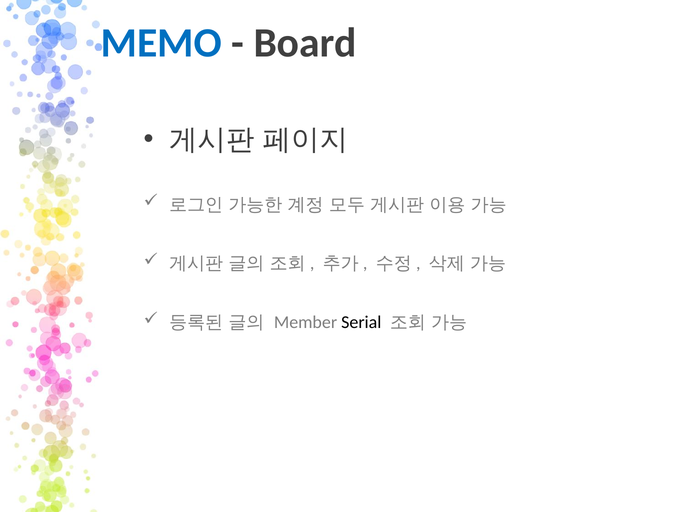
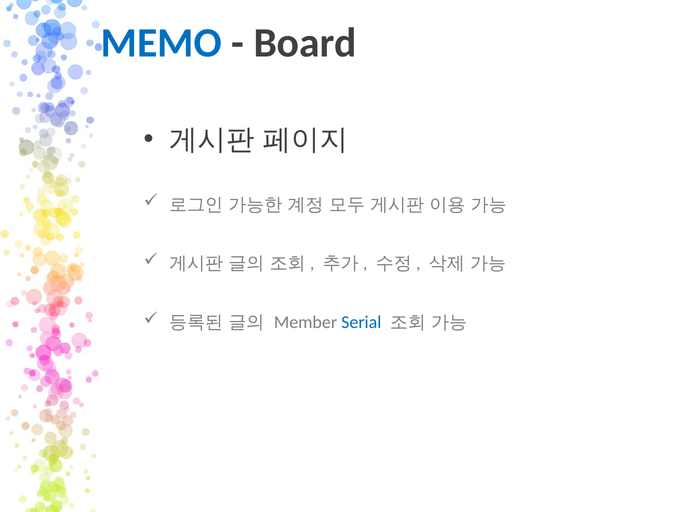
Serial colour: black -> blue (361, 322)
